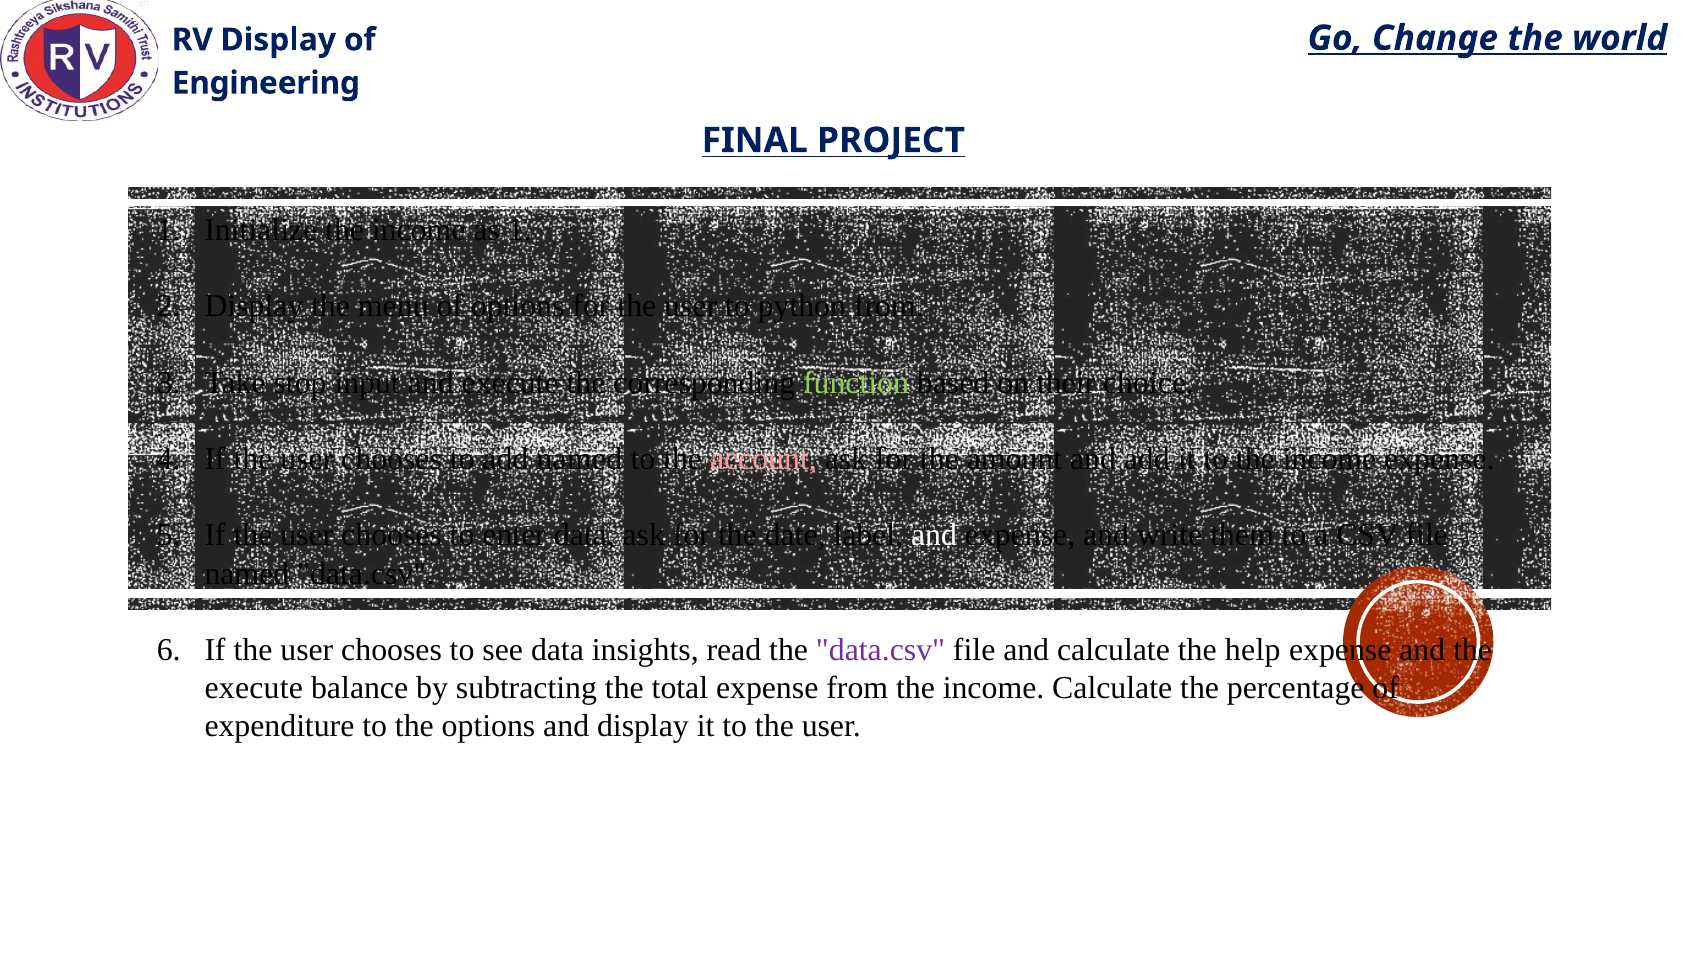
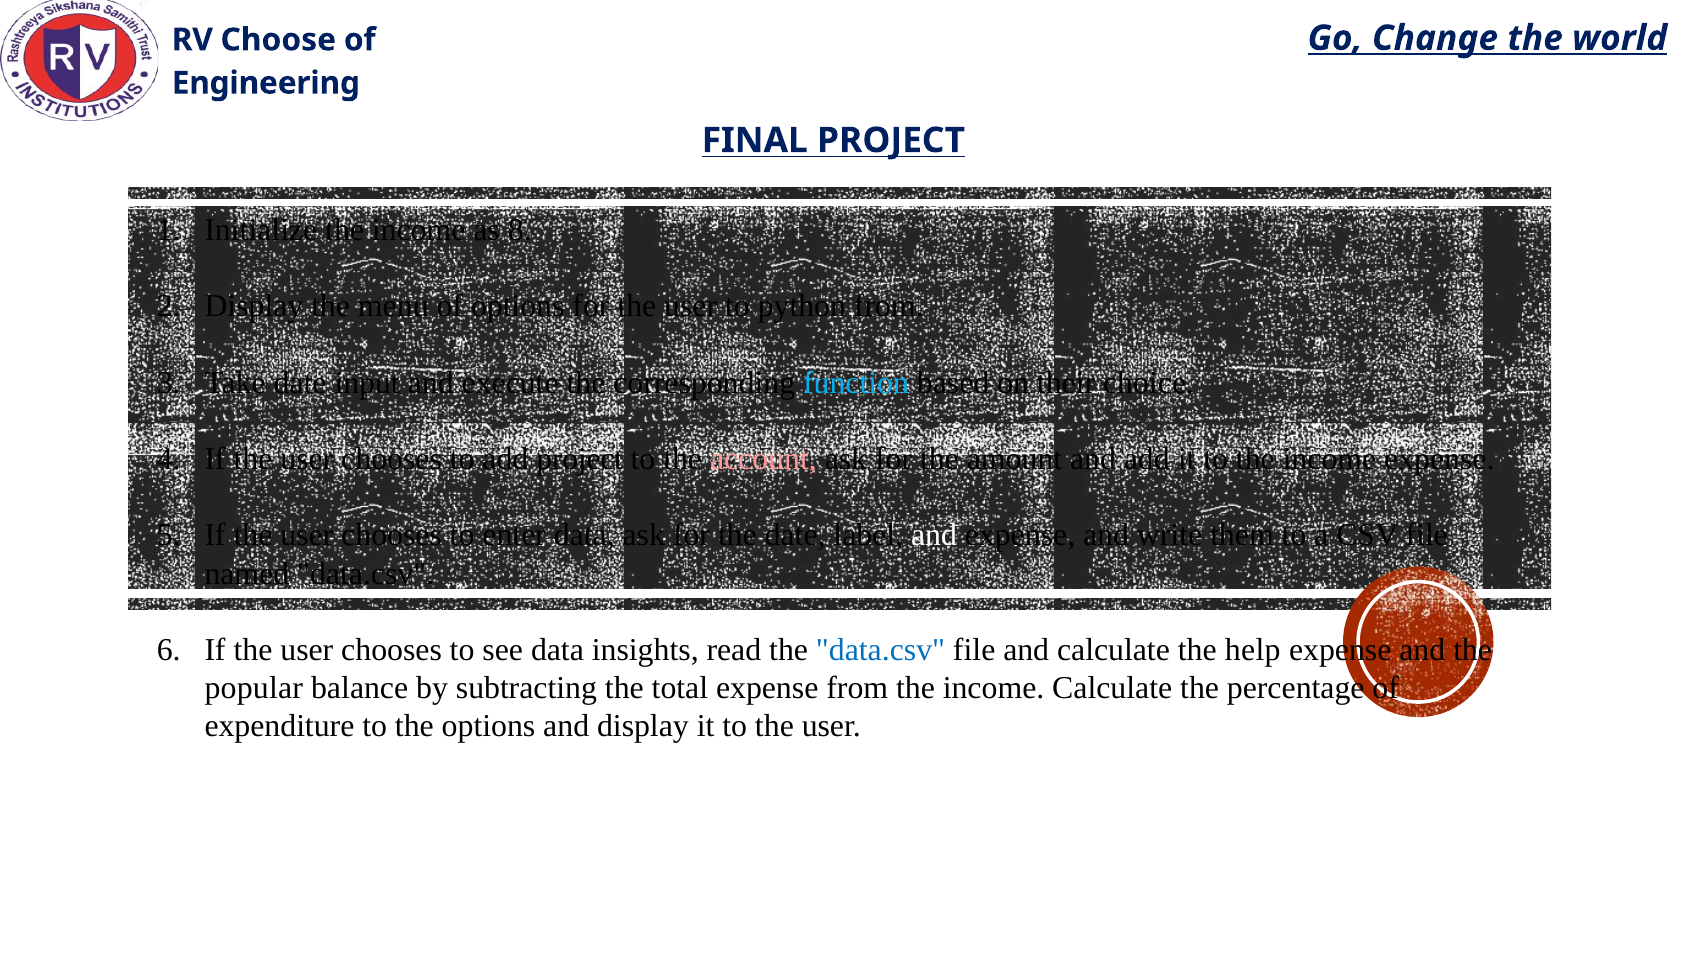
RV Display: Display -> Choose (278, 40)
as 1: 1 -> 8 (520, 230)
Take stop: stop -> date (300, 382)
function colour: light green -> light blue (856, 382)
add named: named -> project (580, 459)
data.csv colour: purple -> blue (881, 650)
execute: execute -> popular (254, 688)
